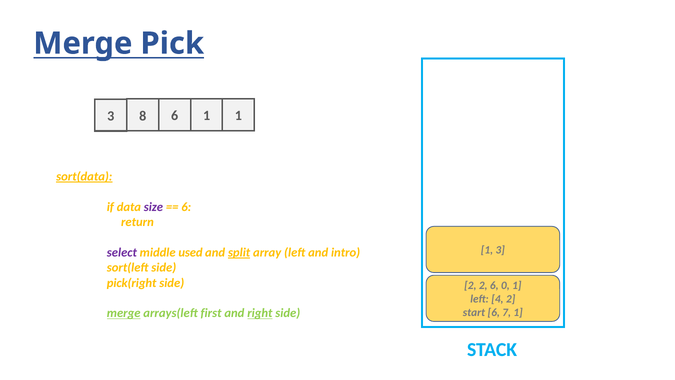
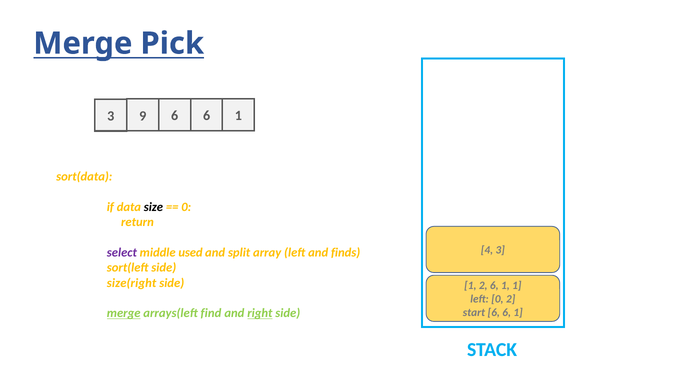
8: 8 -> 9 (143, 116)
1: 1 -> 6 (207, 116)
sort(data underline: present -> none (84, 176)
size colour: purple -> black (153, 207)
6: 6 -> 0 (186, 207)
1: 1 -> 4 (487, 250)
split underline: present -> none (239, 252)
intro: intro -> finds (346, 252)
pick(right: pick(right -> size(right (132, 283)
2: 2 -> 1 (470, 285)
2 6 0: 0 -> 1 (505, 285)
left 4: 4 -> 0 (497, 299)
7: 7 -> 6 (507, 312)
first: first -> find (211, 313)
